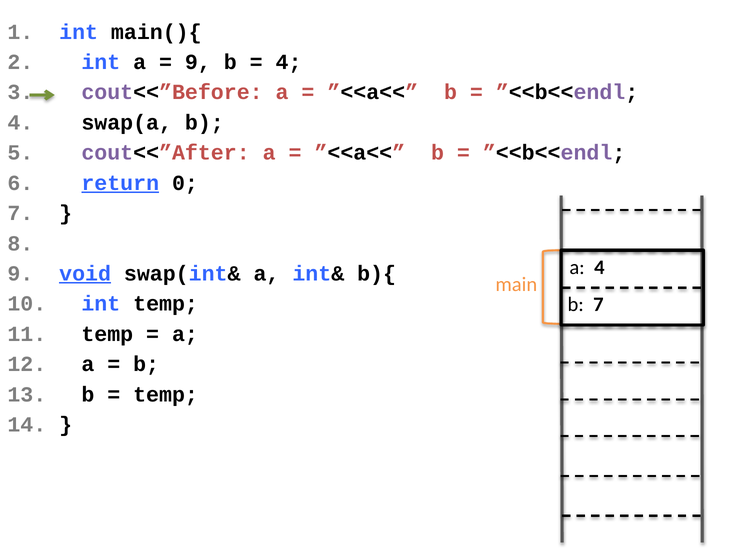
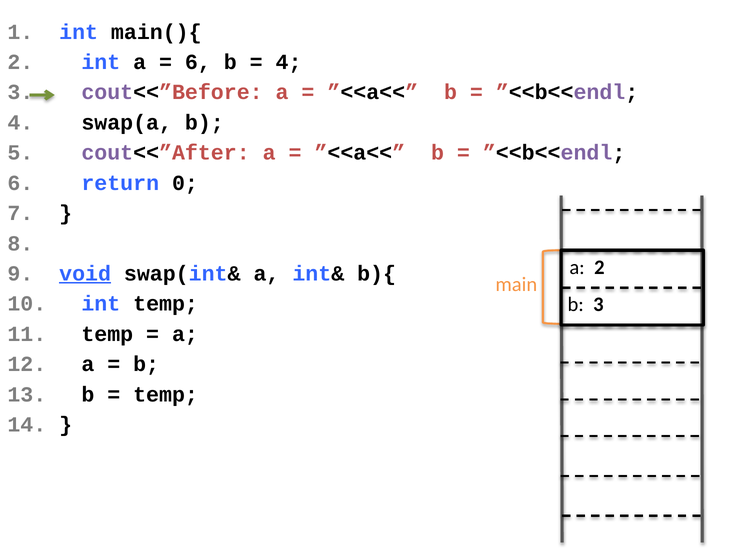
9: 9 -> 6 (198, 62)
return underline: present -> none (120, 183)
a 4: 4 -> 2 (599, 268)
b 7: 7 -> 3 (598, 304)
